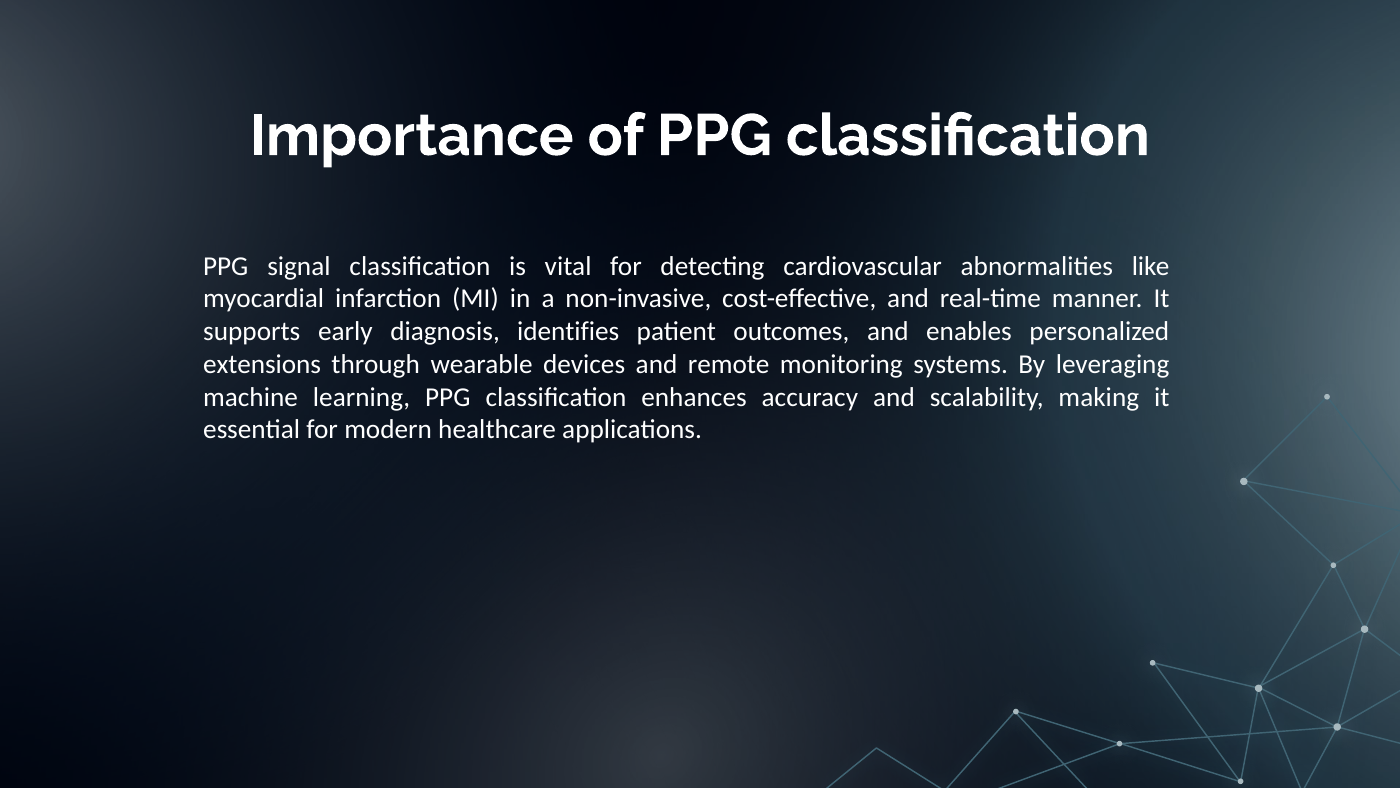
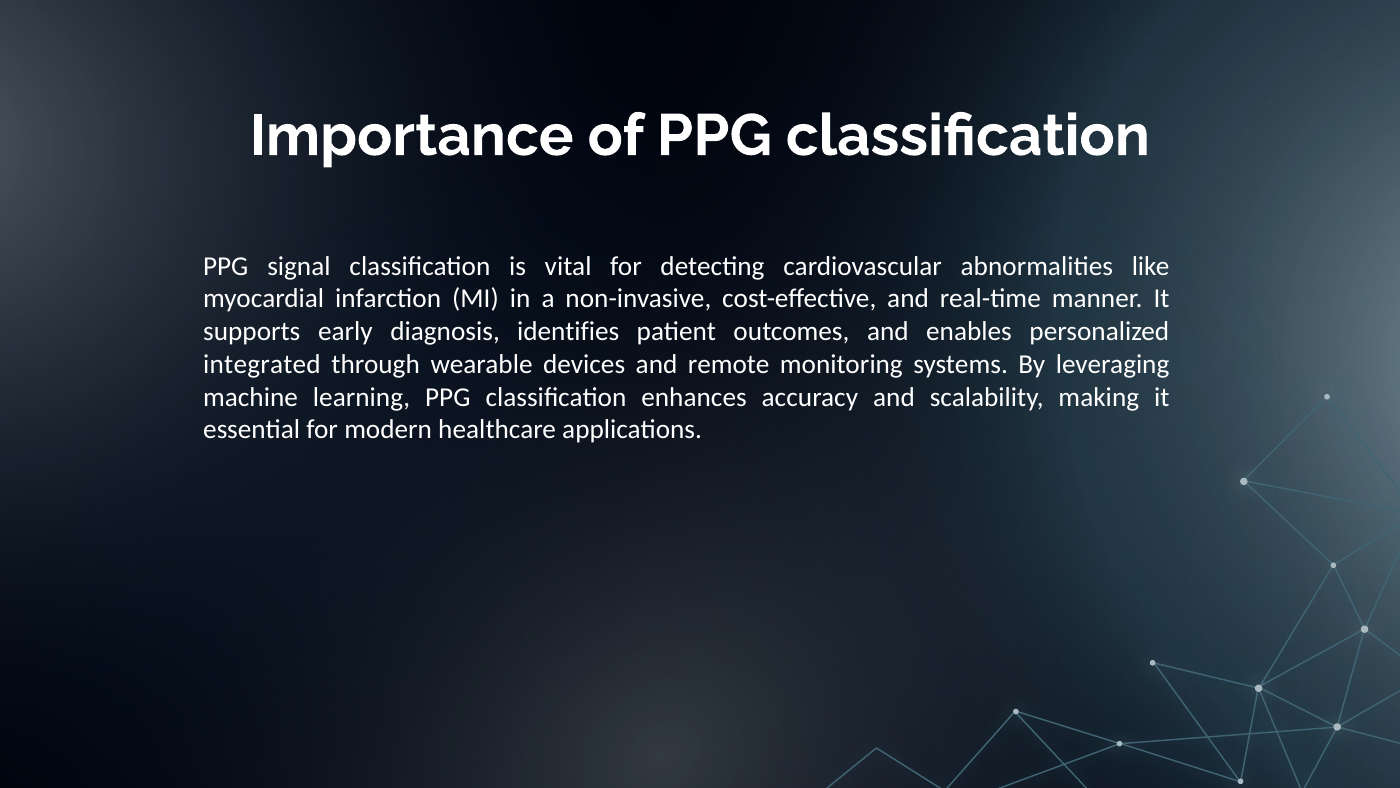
extensions: extensions -> integrated (262, 364)
